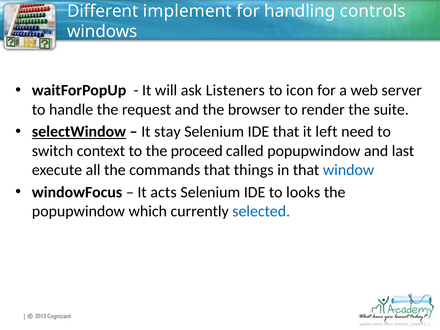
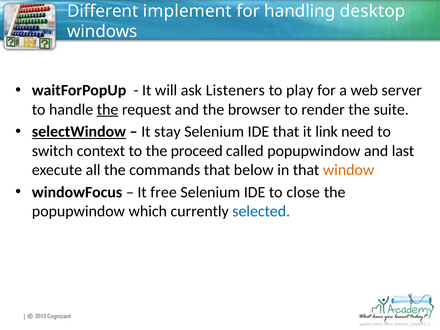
controls: controls -> desktop (373, 11)
icon: icon -> play (300, 90)
the underline: none -> present (108, 109)
left: left -> link (327, 132)
things: things -> below (254, 170)
window colour: blue -> orange (349, 170)
acts: acts -> free (164, 192)
looks: looks -> close (303, 192)
